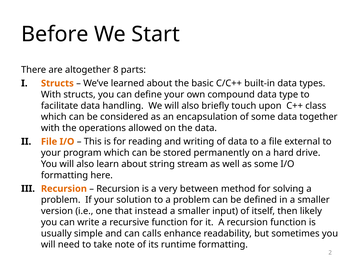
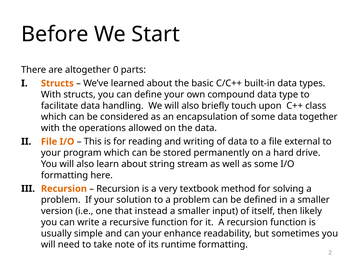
8: 8 -> 0 (116, 70)
between: between -> textbook (199, 189)
can calls: calls -> your (152, 233)
